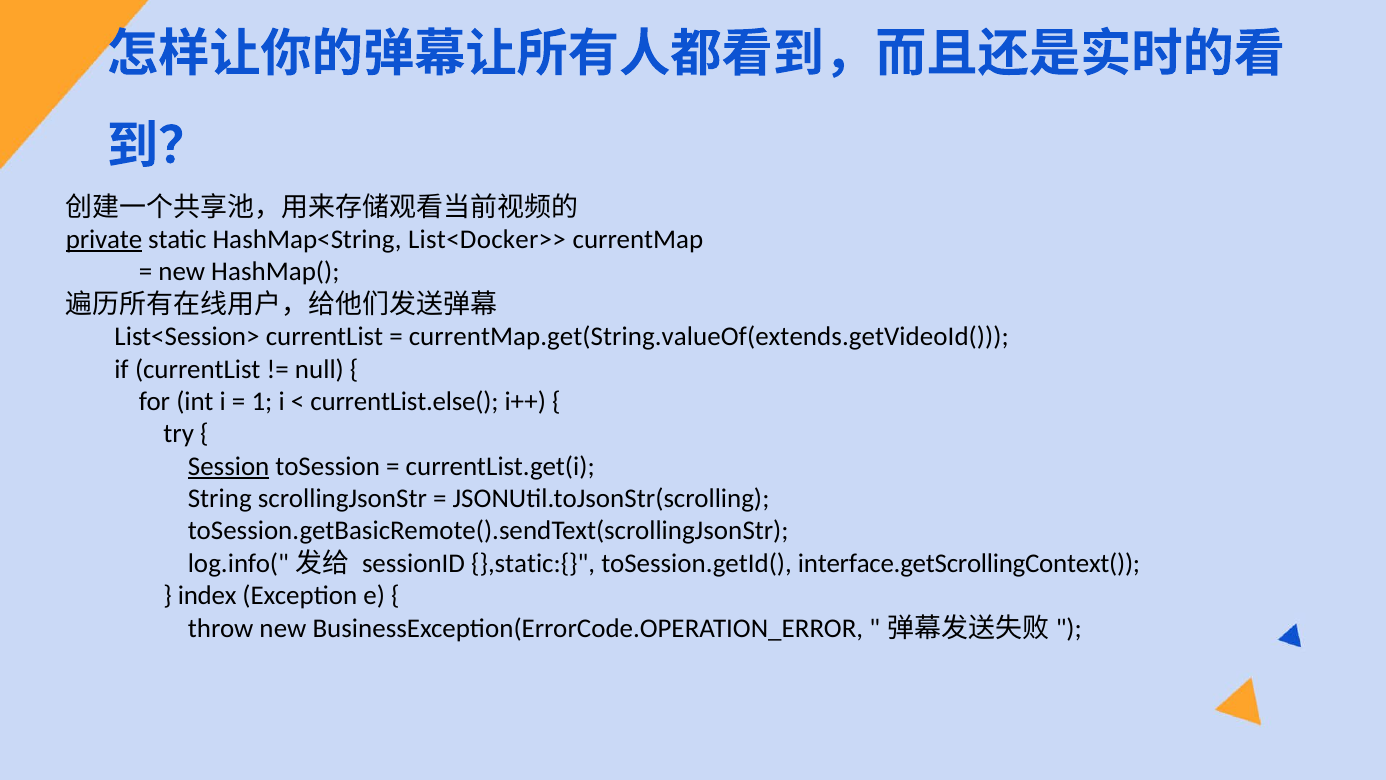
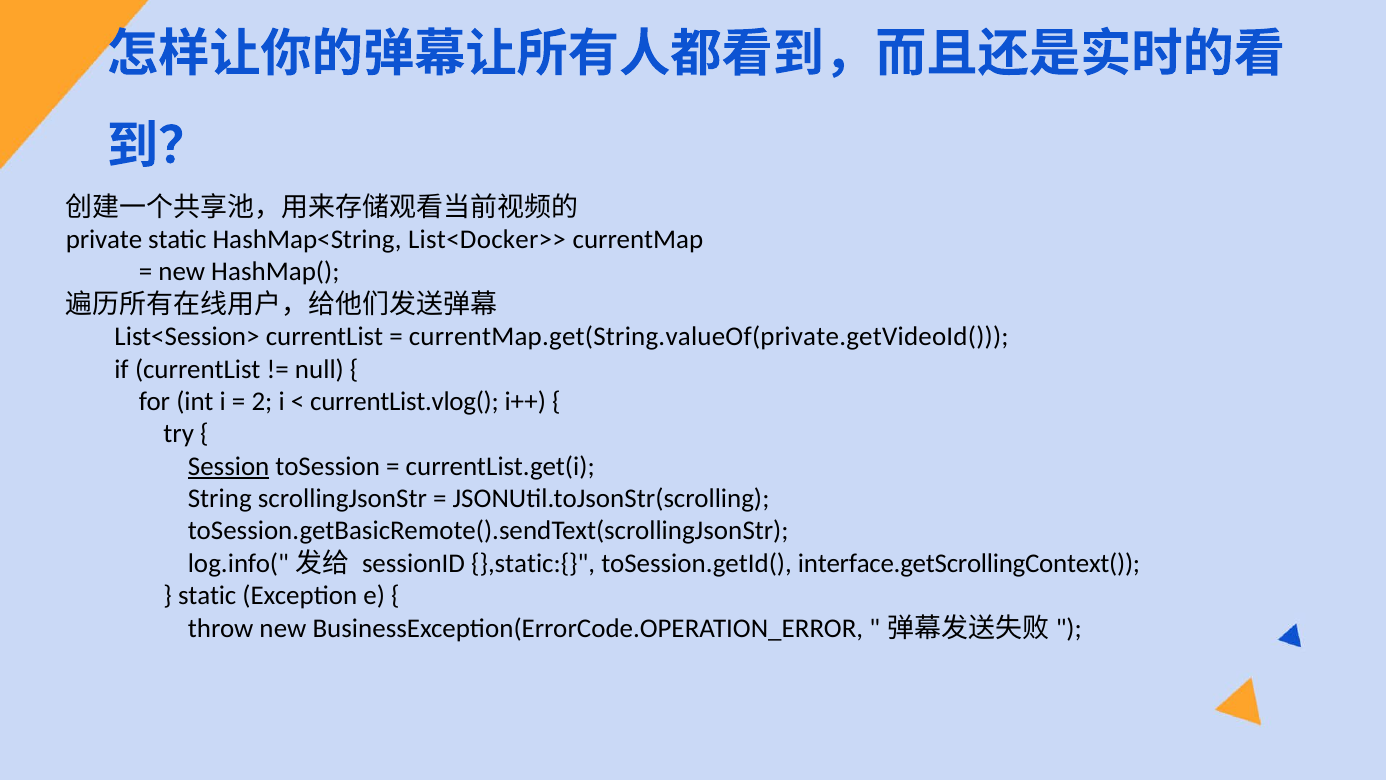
private underline: present -> none (104, 240)
currentMap.get(String.valueOf(extends.getVideoId(: currentMap.get(String.valueOf(extends.getVideoId( -> currentMap.get(String.valueOf(private.getVideoId( (709, 337)
1: 1 -> 2 (262, 401)
currentList.else(: currentList.else( -> currentList.vlog( (404, 401)
index: index -> static (207, 595)
